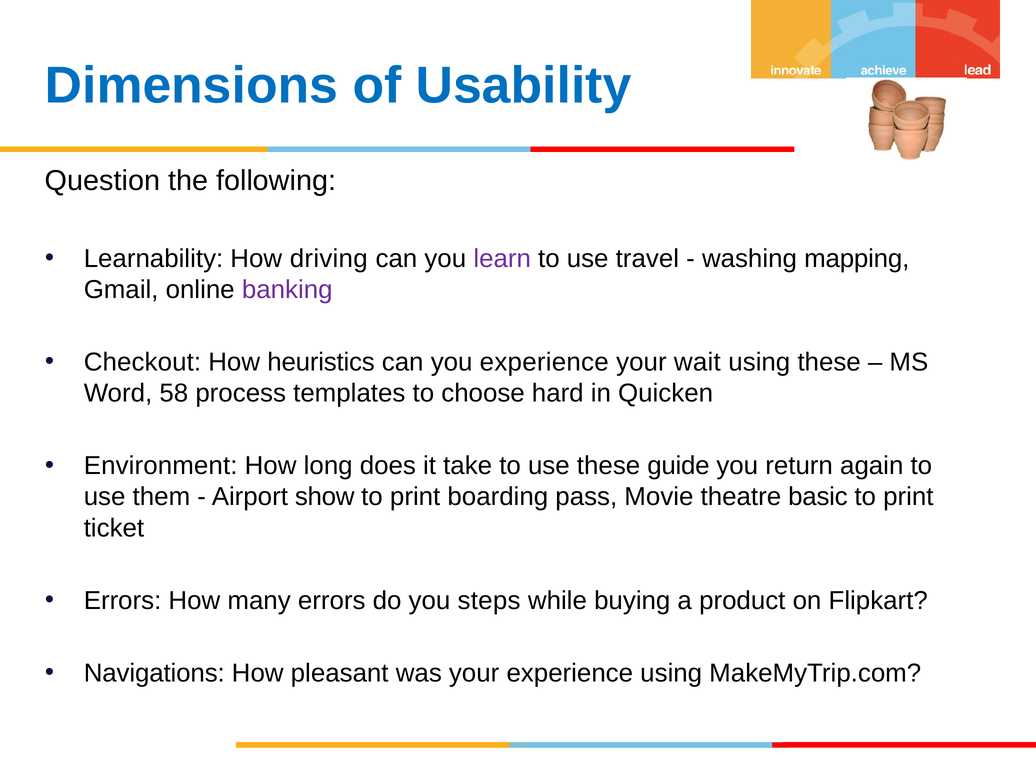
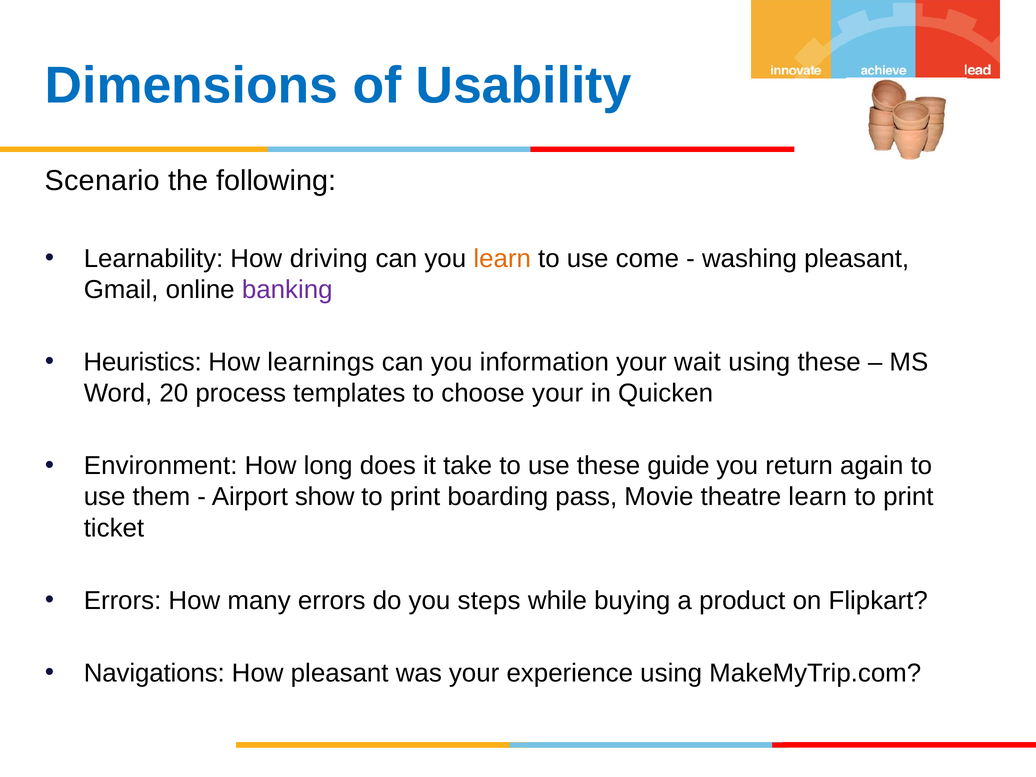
Question: Question -> Scenario (102, 181)
learn colour: purple -> orange (502, 259)
travel: travel -> come (647, 259)
washing mapping: mapping -> pleasant (857, 259)
Checkout: Checkout -> Heuristics (143, 362)
heuristics: heuristics -> learnings (321, 362)
you experience: experience -> information (544, 362)
58: 58 -> 20 (174, 393)
choose hard: hard -> your (558, 393)
theatre basic: basic -> learn (818, 497)
